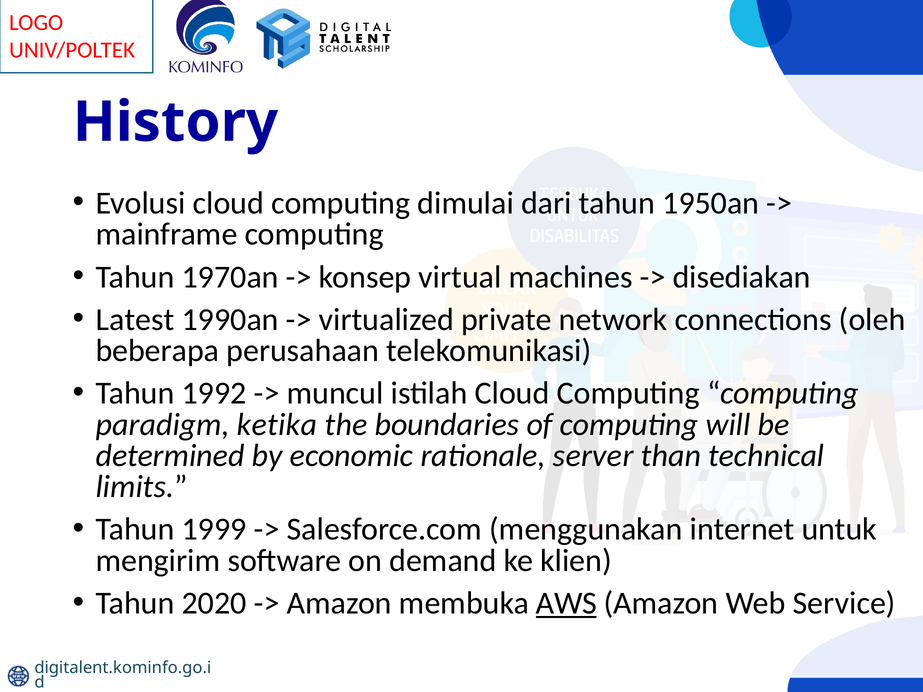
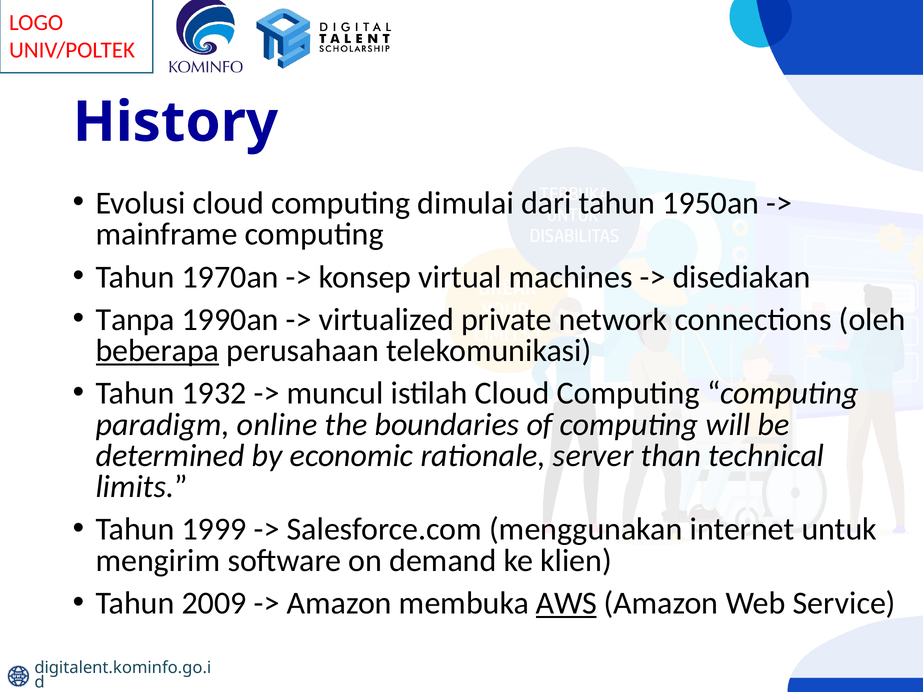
Latest: Latest -> Tanpa (135, 320)
beberapa underline: none -> present (157, 351)
1992: 1992 -> 1932 (214, 394)
ketika: ketika -> online (277, 425)
2020: 2020 -> 2009 (214, 603)
